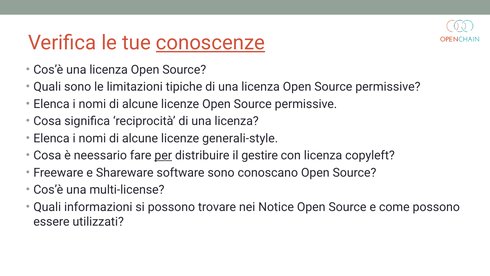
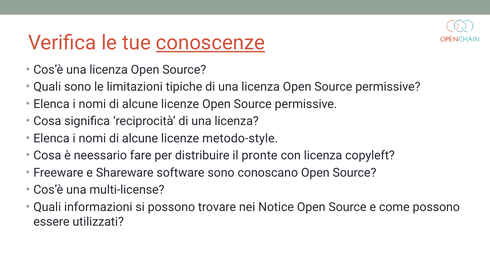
generali-style: generali-style -> metodo-style (240, 138)
per underline: present -> none (163, 155)
gestire: gestire -> pronte (260, 155)
